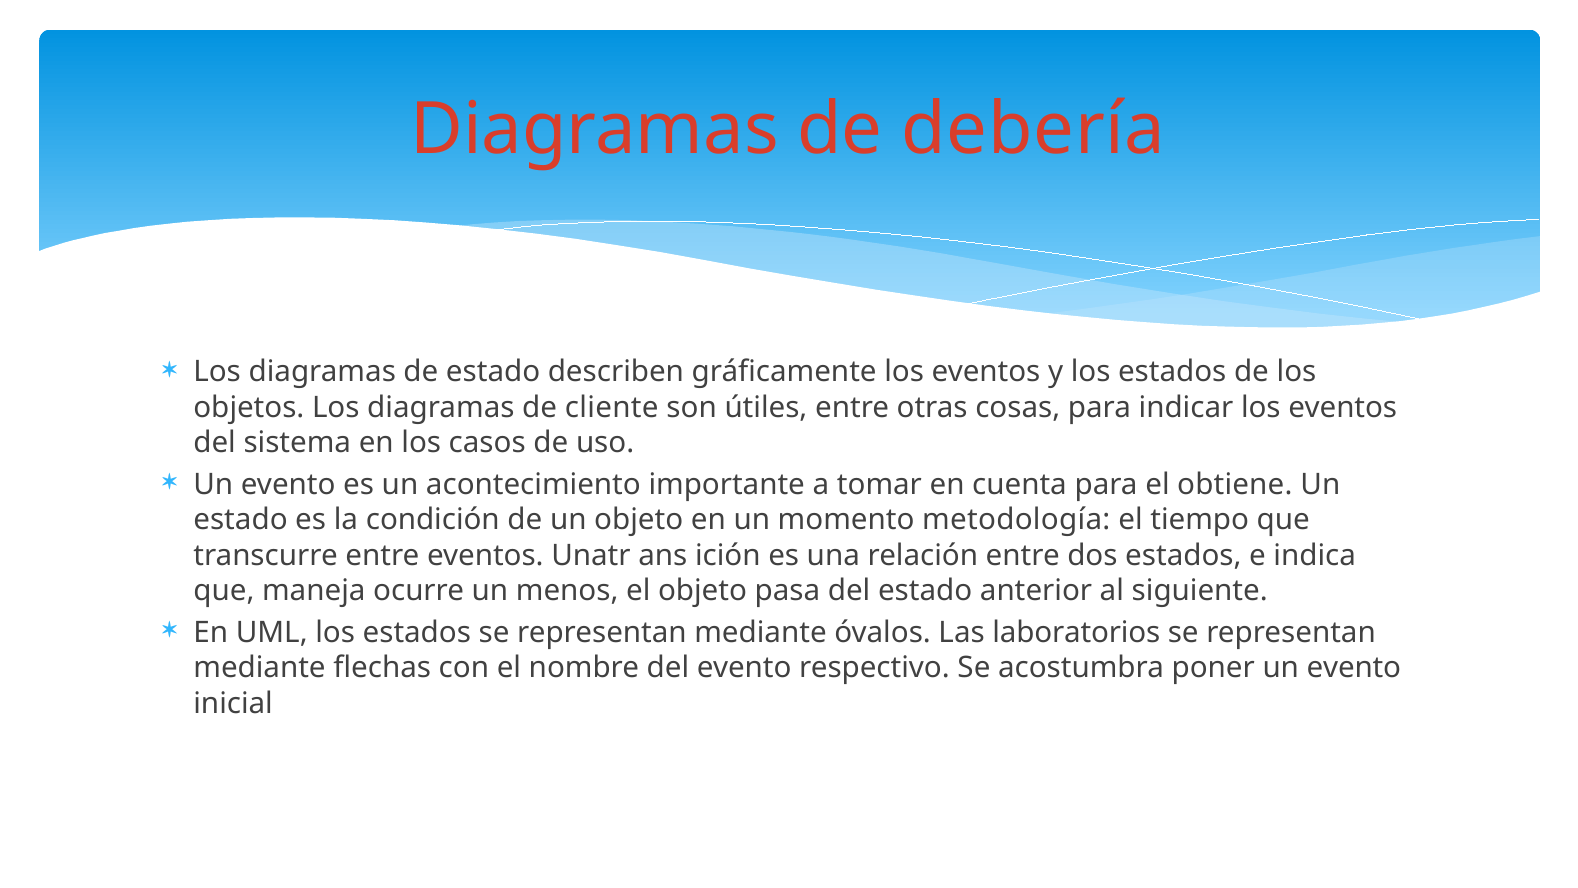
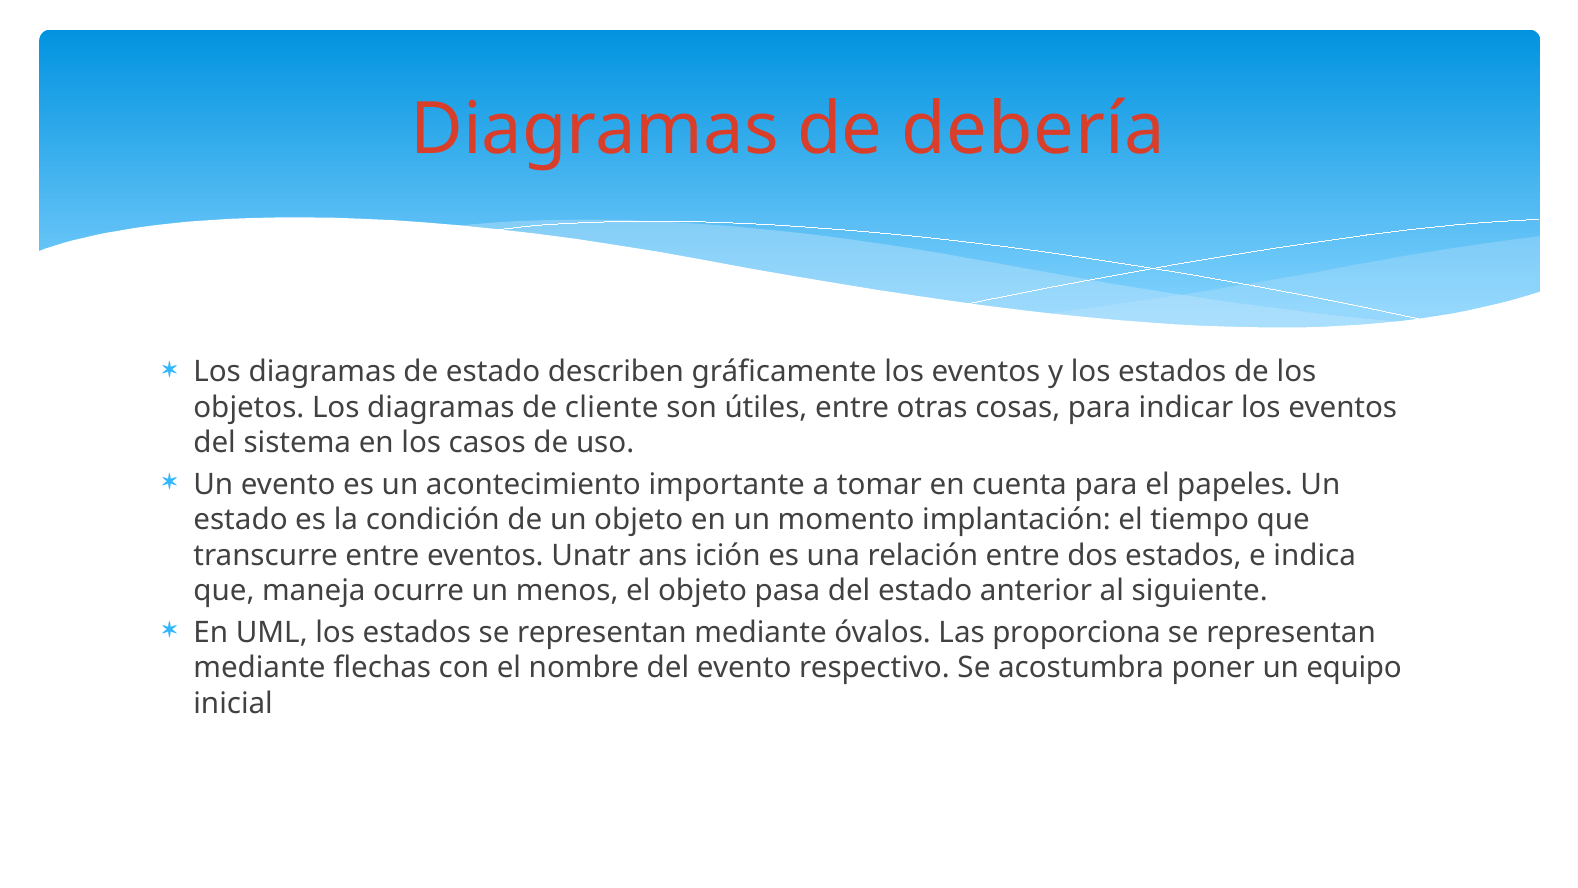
obtiene: obtiene -> papeles (1235, 484)
metodología: metodología -> implantación (1016, 520)
laboratorios: laboratorios -> proporciona (1076, 632)
poner un evento: evento -> equipo (1354, 668)
